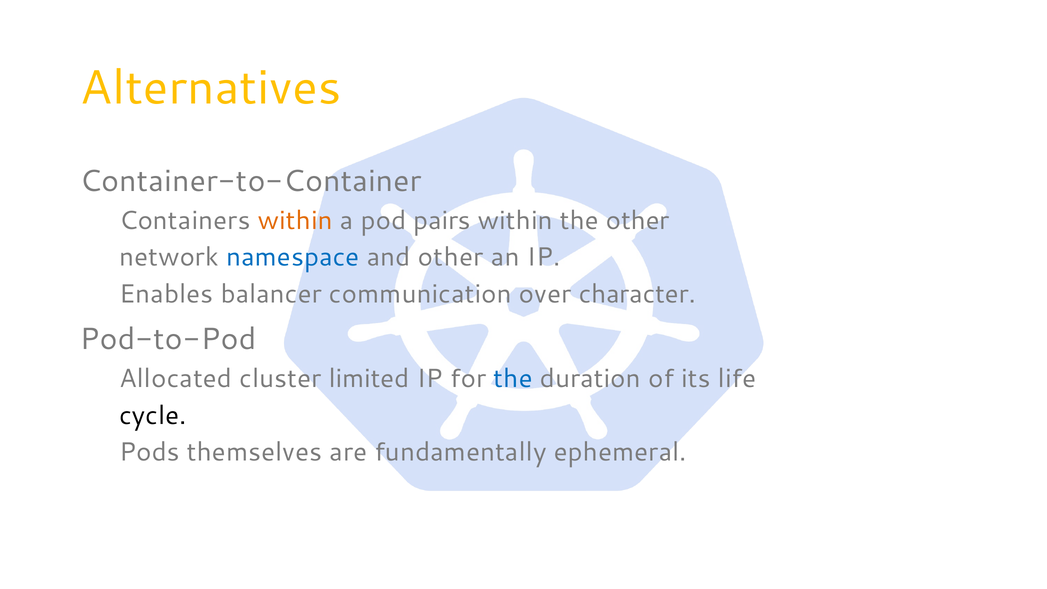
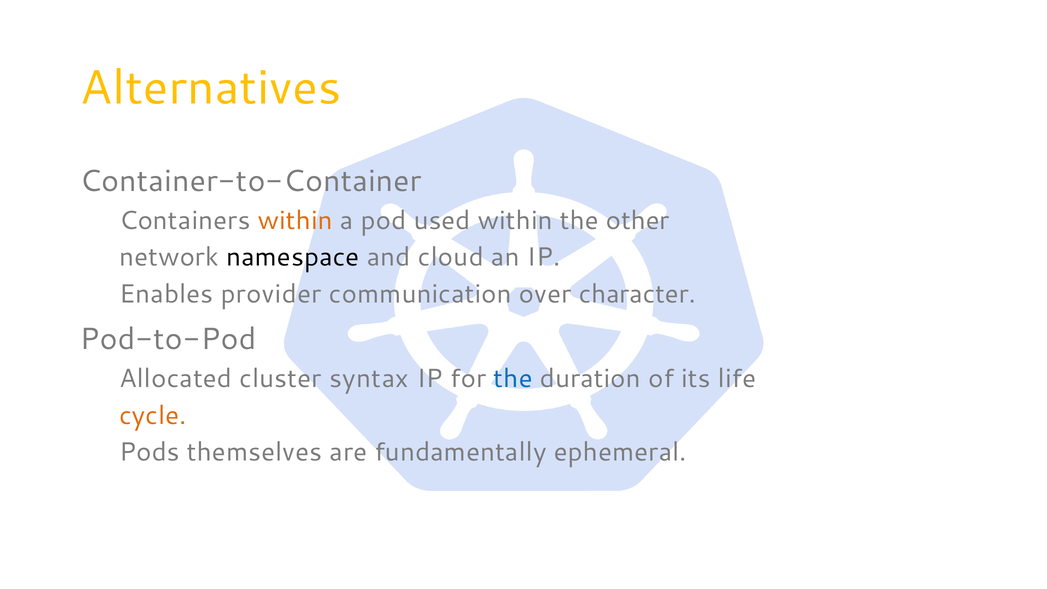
pairs: pairs -> used (442, 220)
namespace colour: blue -> black (293, 257)
and other: other -> cloud (451, 257)
balancer: balancer -> provider (271, 294)
limited: limited -> syntax (369, 378)
cycle colour: black -> orange (153, 415)
